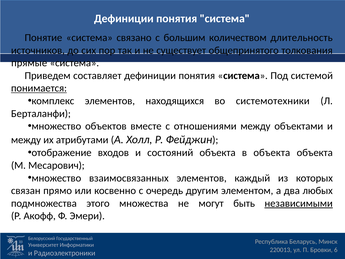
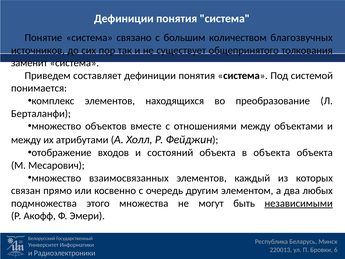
длительность: длительность -> благозвучных (302, 38)
прямые: прямые -> заменит (29, 63)
понимается underline: present -> none (39, 88)
системотехники: системотехники -> преобразование (273, 101)
